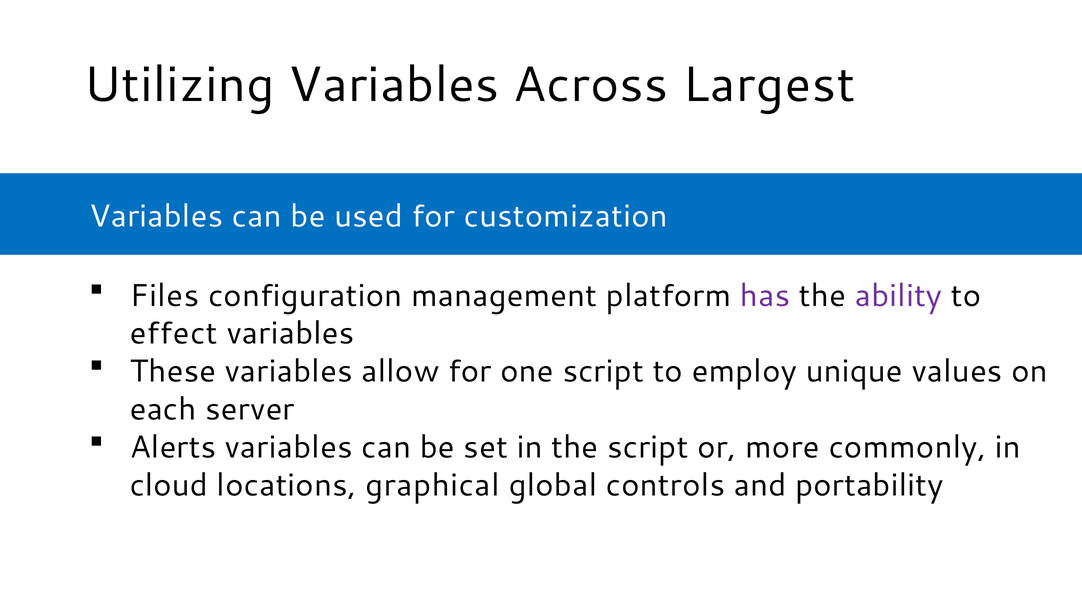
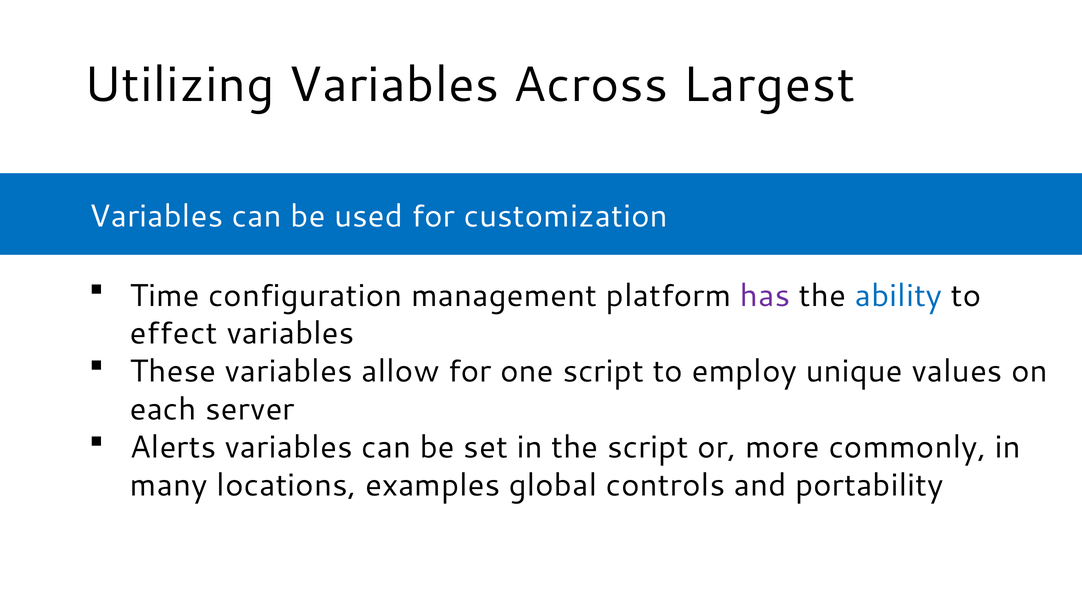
Files: Files -> Time (165, 295)
ability colour: purple -> blue (898, 295)
cloud: cloud -> many (169, 485)
graphical: graphical -> examples (433, 485)
